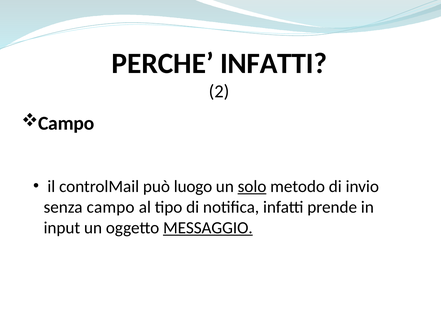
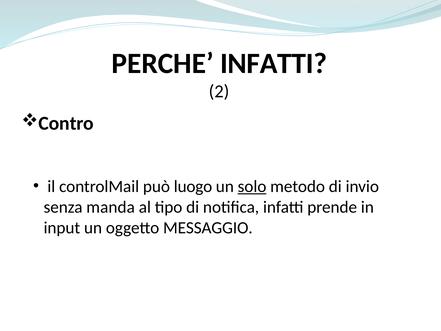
Campo: Campo -> Contro (66, 123)
senza campo: campo -> manda (111, 207)
MESSAGGIO underline: present -> none (208, 227)
